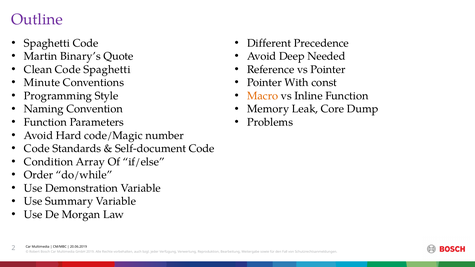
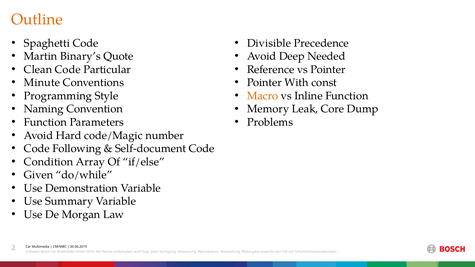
Outline colour: purple -> orange (37, 19)
Different: Different -> Divisible (269, 43)
Code Spaghetti: Spaghetti -> Particular (107, 69)
Standards: Standards -> Following (77, 149)
Order: Order -> Given (39, 175)
